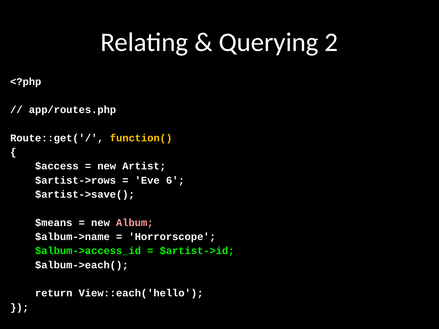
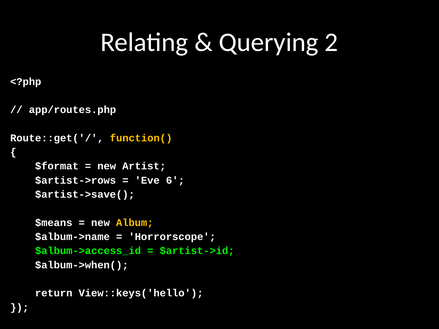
$access: $access -> $format (57, 166)
Album colour: pink -> yellow (135, 223)
$album->each(: $album->each( -> $album->when( (82, 265)
View::each('hello: View::each('hello -> View::keys('hello (141, 293)
